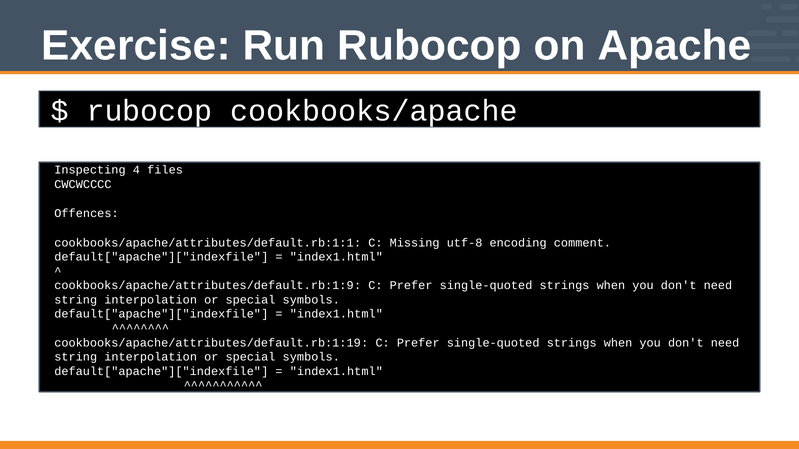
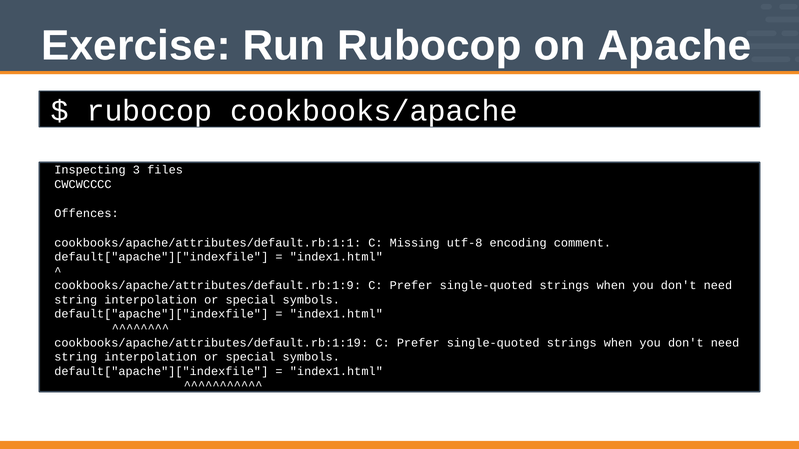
4: 4 -> 3 (136, 170)
